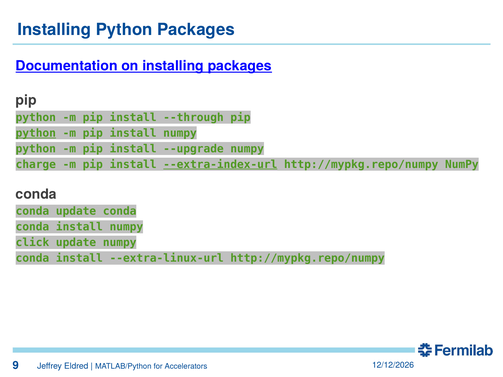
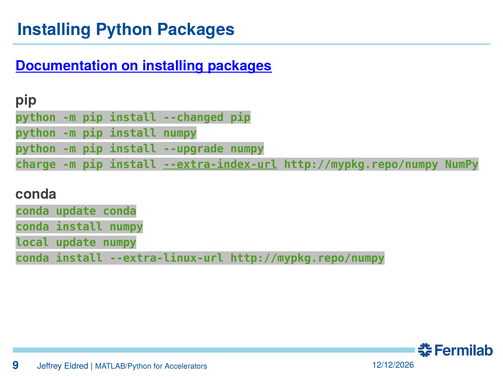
--through: --through -> --changed (193, 118)
python underline: present -> none (36, 133)
click: click -> local (32, 243)
